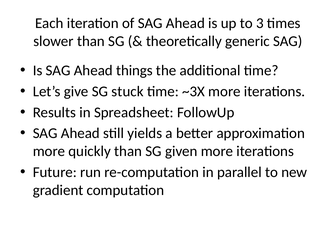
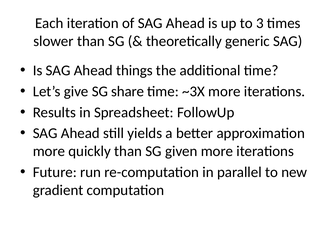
stuck: stuck -> share (128, 91)
